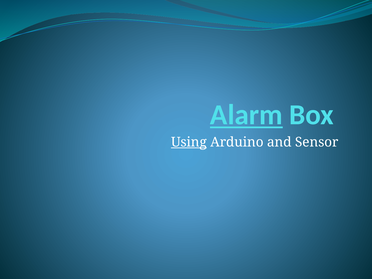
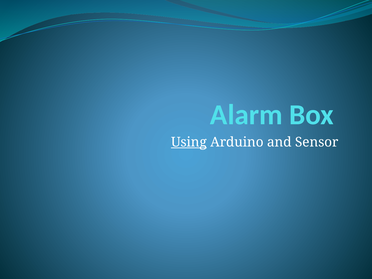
Alarm underline: present -> none (246, 115)
